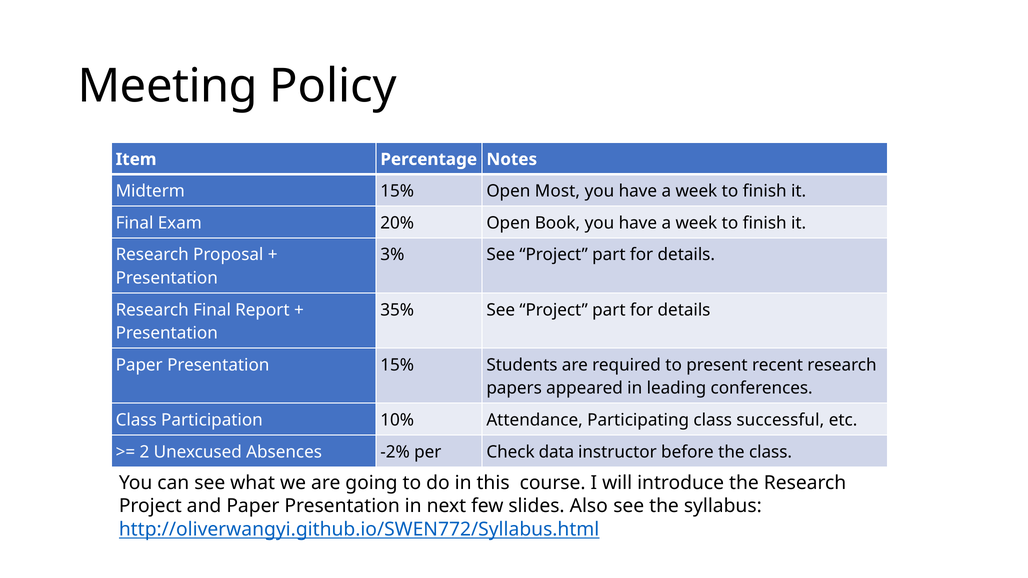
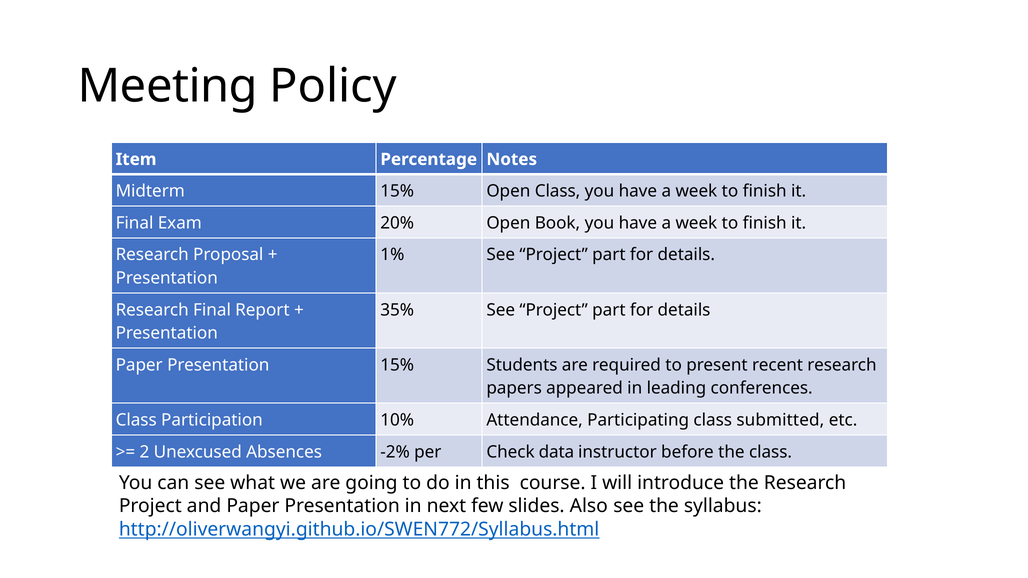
Open Most: Most -> Class (558, 191)
3%: 3% -> 1% (392, 255)
successful: successful -> submitted (780, 420)
